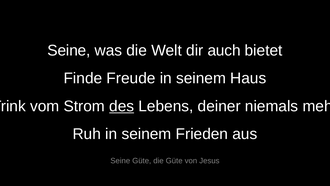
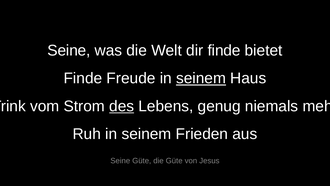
dir auch: auch -> finde (224, 50)
seinem underline: none -> present (201, 78)
deiner: deiner -> genug (219, 106)
